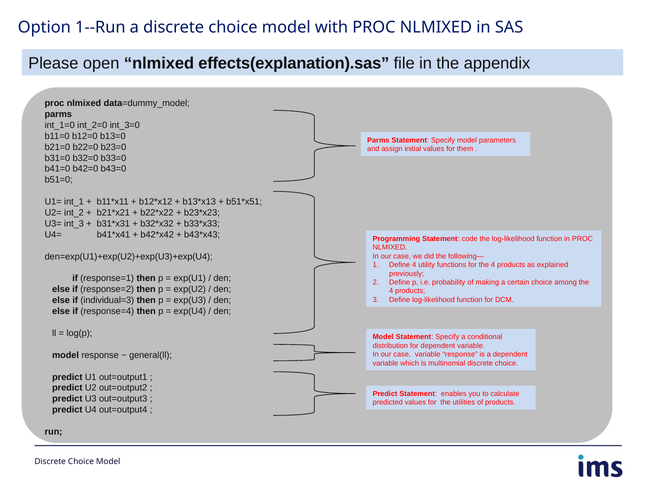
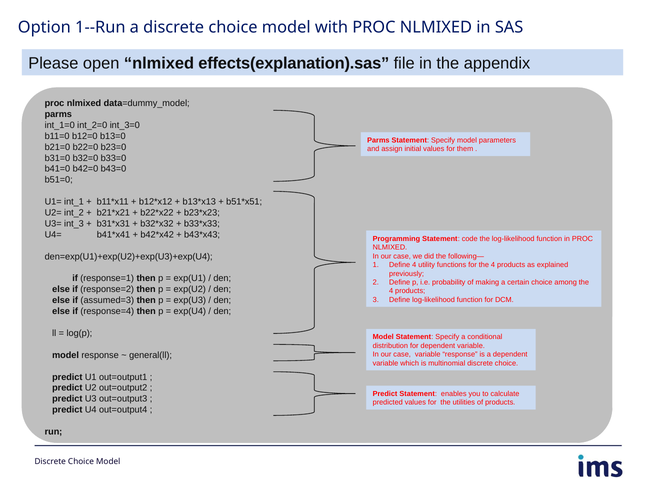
individual=3: individual=3 -> assumed=3 (107, 300)
